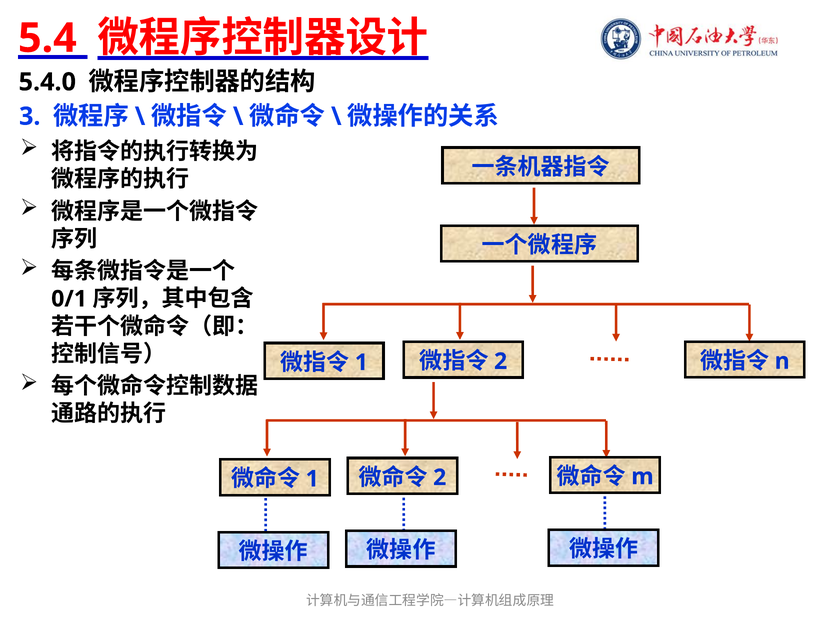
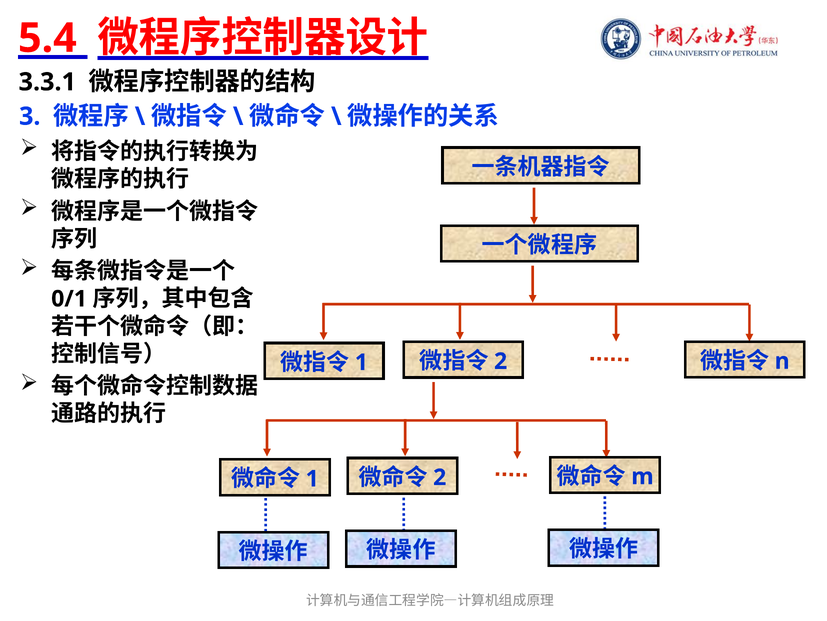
5.4.0: 5.4.0 -> 3.3.1 (47, 82)
